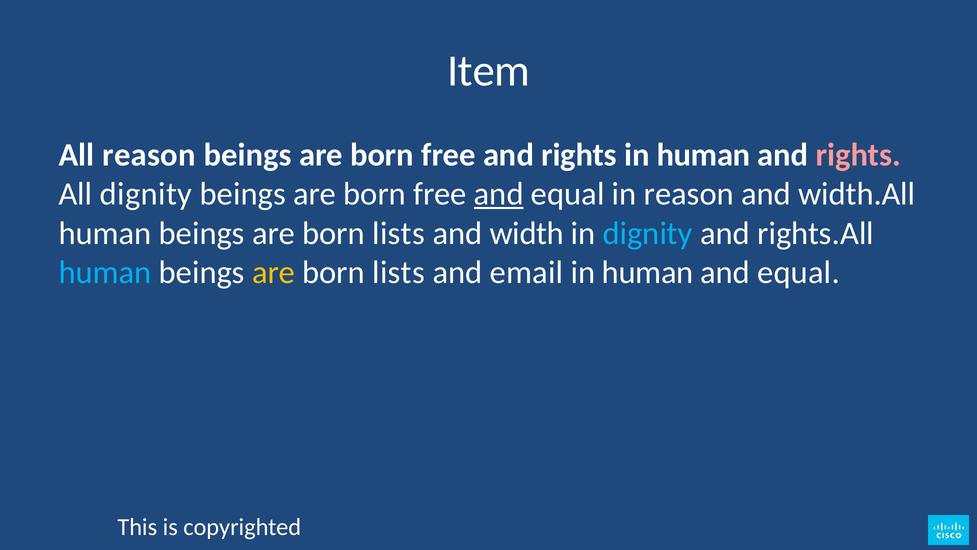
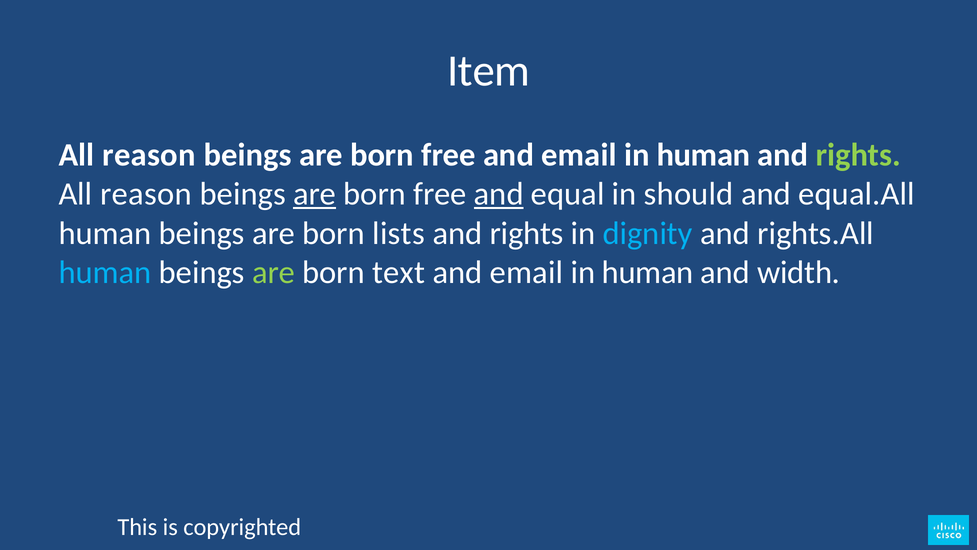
free and rights: rights -> email (579, 155)
rights colour: pink -> light green (858, 155)
dignity: dignity -> reason (146, 194)
are underline: none -> present (315, 194)
in reason: reason -> should (689, 194)
width.All: width.All -> equal.All (857, 194)
width: width -> rights (527, 233)
are colour: yellow -> light green (274, 272)
lists: lists -> text (399, 272)
equal: equal -> width (799, 272)
